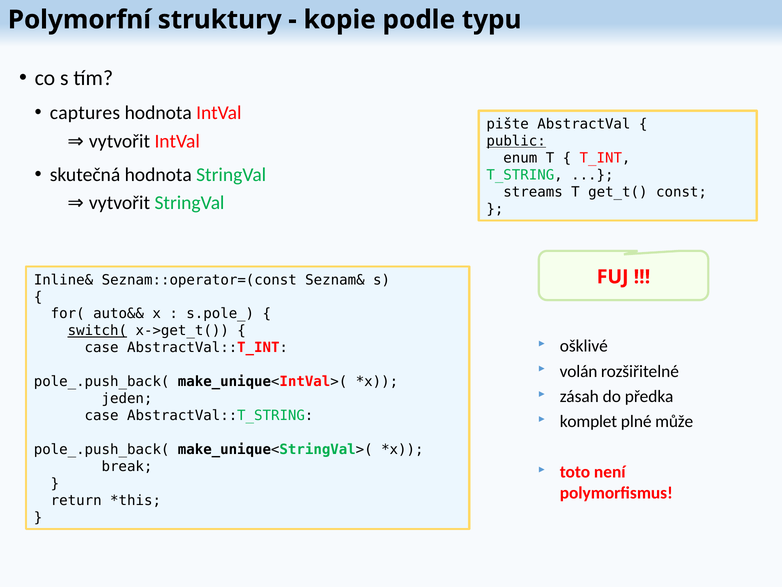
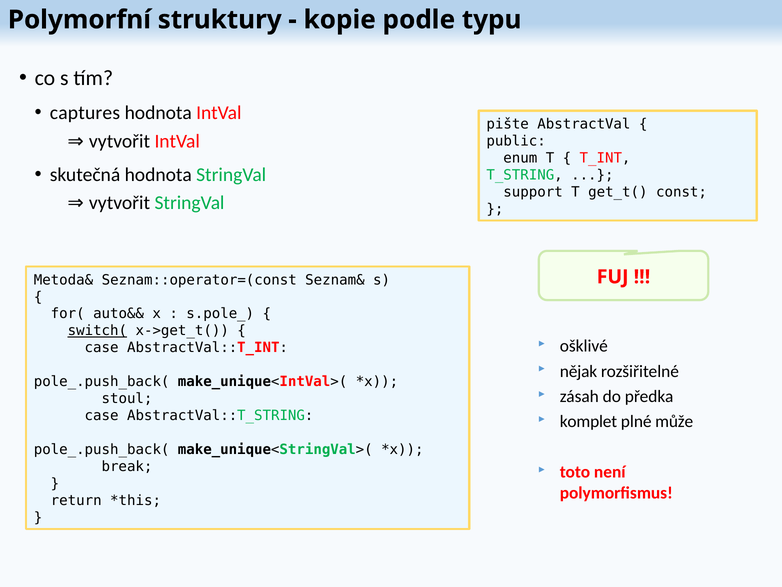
public underline: present -> none (516, 141)
streams: streams -> support (533, 192)
Inline&: Inline& -> Metoda& (63, 280)
volán: volán -> nějak (579, 371)
jeden: jeden -> stoul (127, 398)
